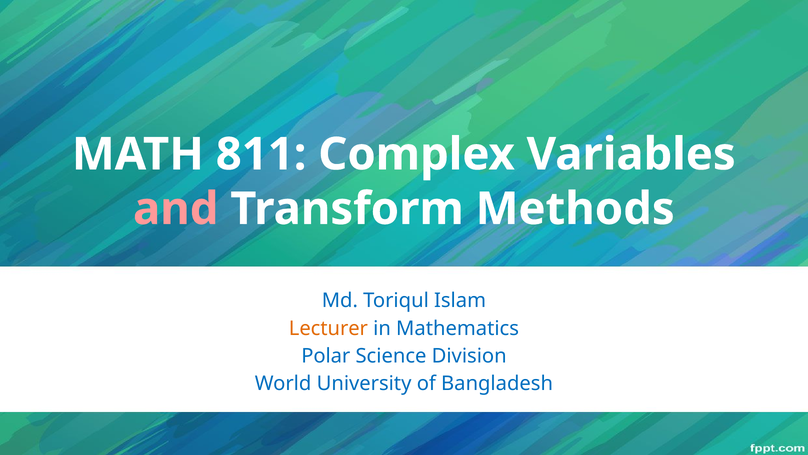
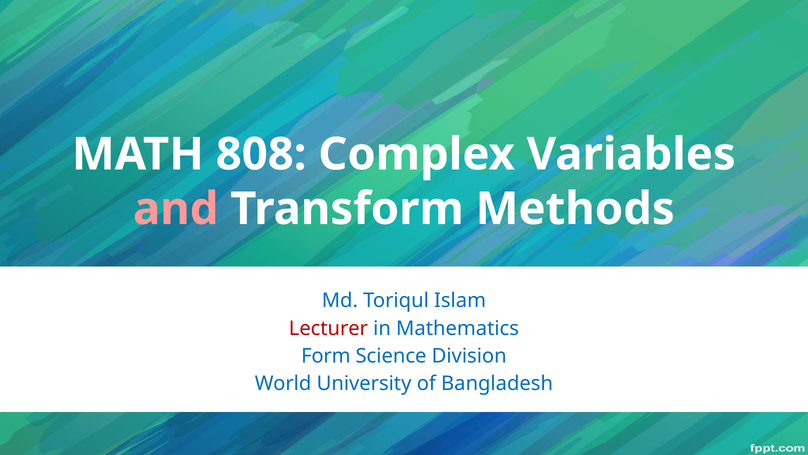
811: 811 -> 808 (261, 154)
Lecturer colour: orange -> red (328, 328)
Polar: Polar -> Form (326, 356)
